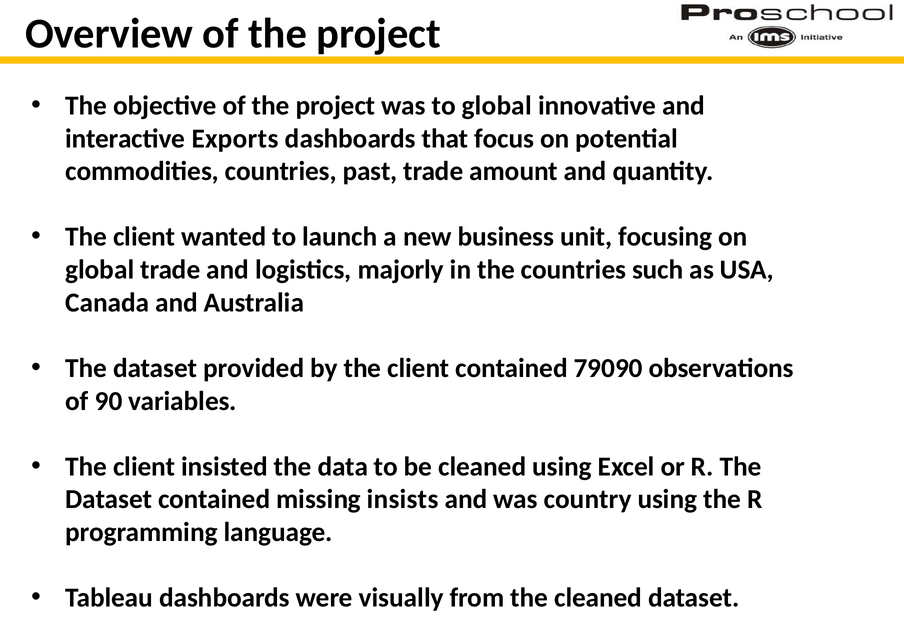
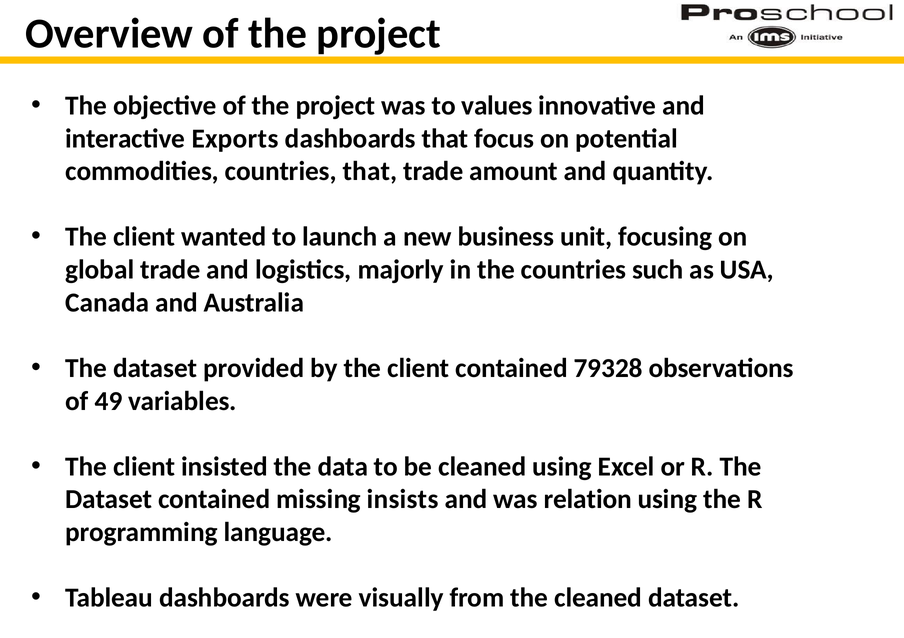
to global: global -> values (497, 106)
countries past: past -> that (370, 171)
79090: 79090 -> 79328 (608, 368)
90: 90 -> 49 (109, 401)
country: country -> relation (588, 500)
